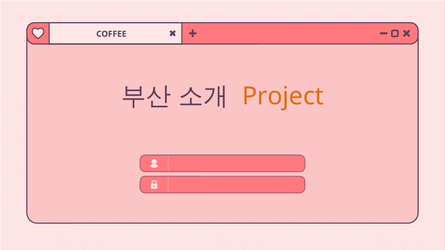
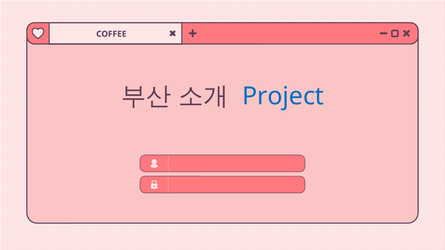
Project colour: orange -> blue (283, 97)
